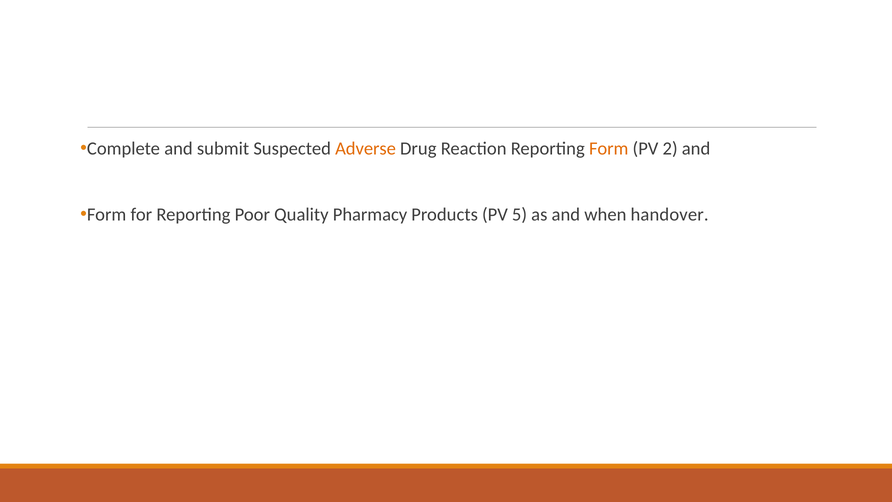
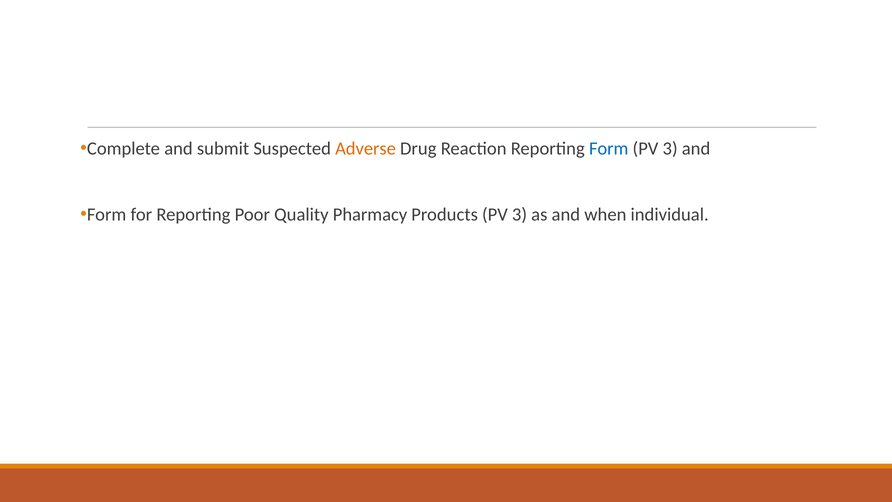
Form colour: orange -> blue (609, 148)
2: 2 -> 3 (670, 148)
Products PV 5: 5 -> 3 (520, 214)
handover: handover -> individual (670, 214)
